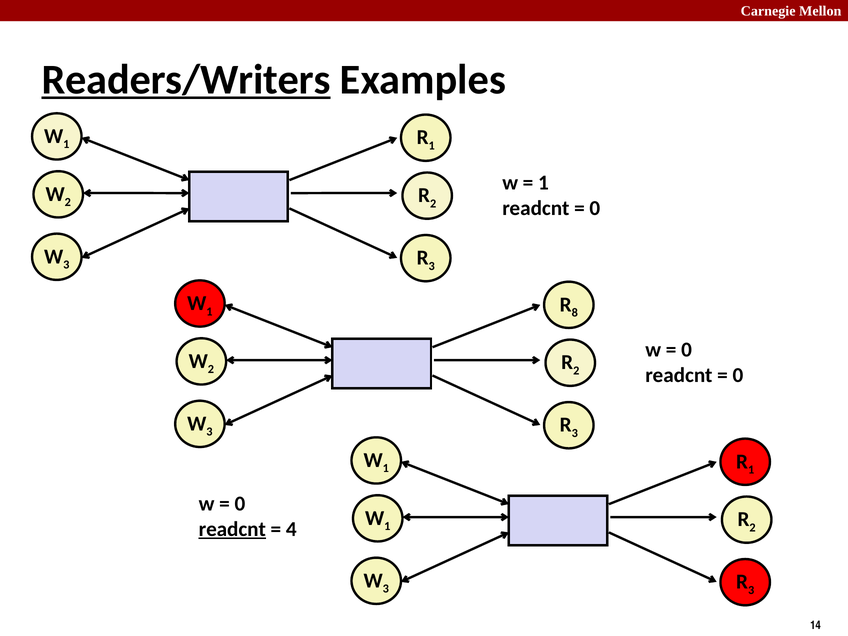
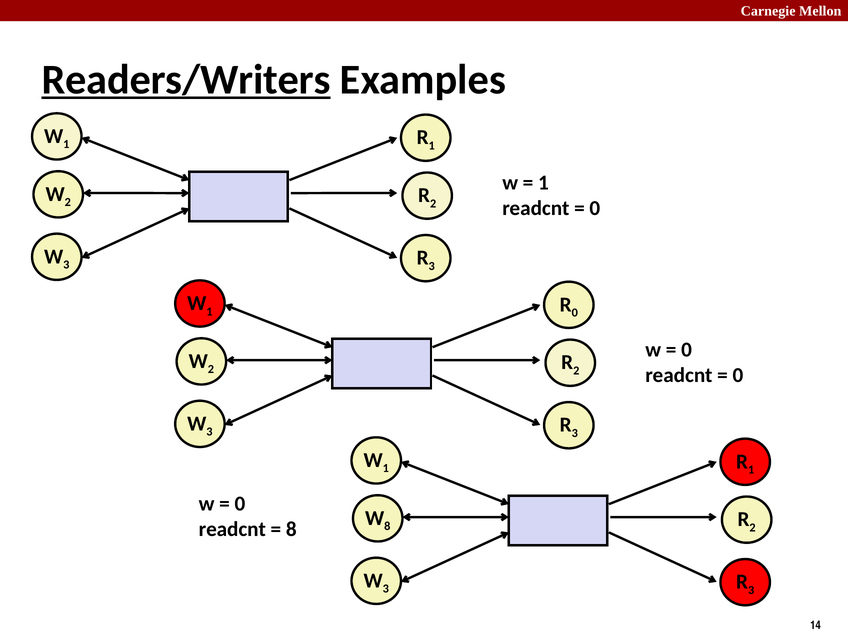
8: 8 -> 0 (575, 313)
1: 1 -> 8 (387, 526)
readcnt underline: present -> none (232, 529)
4: 4 -> 8 (291, 529)
